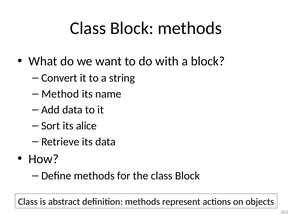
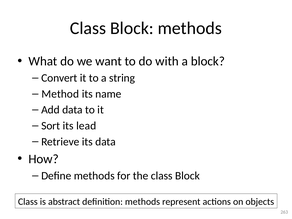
alice: alice -> lead (86, 126)
